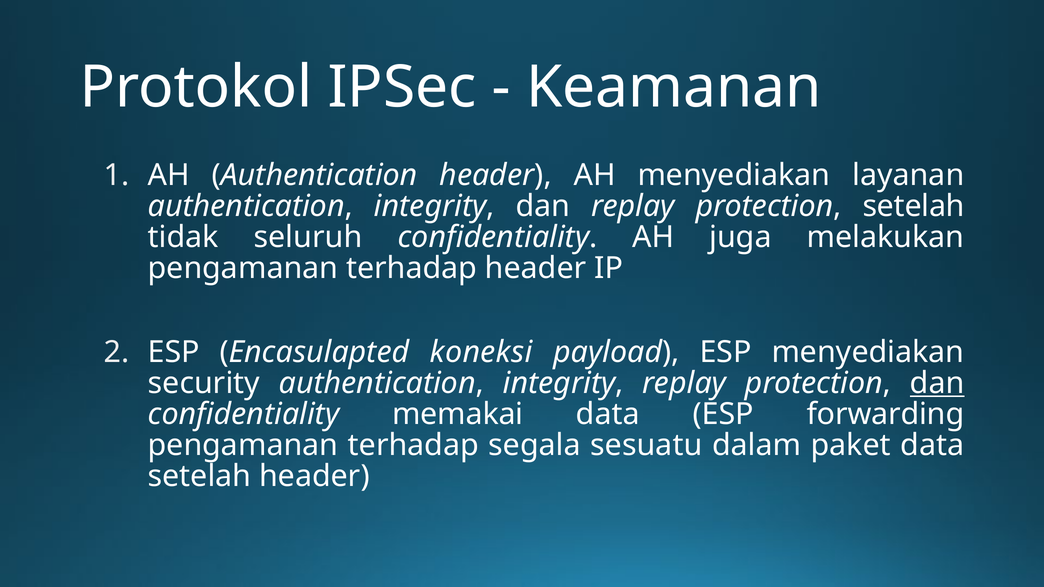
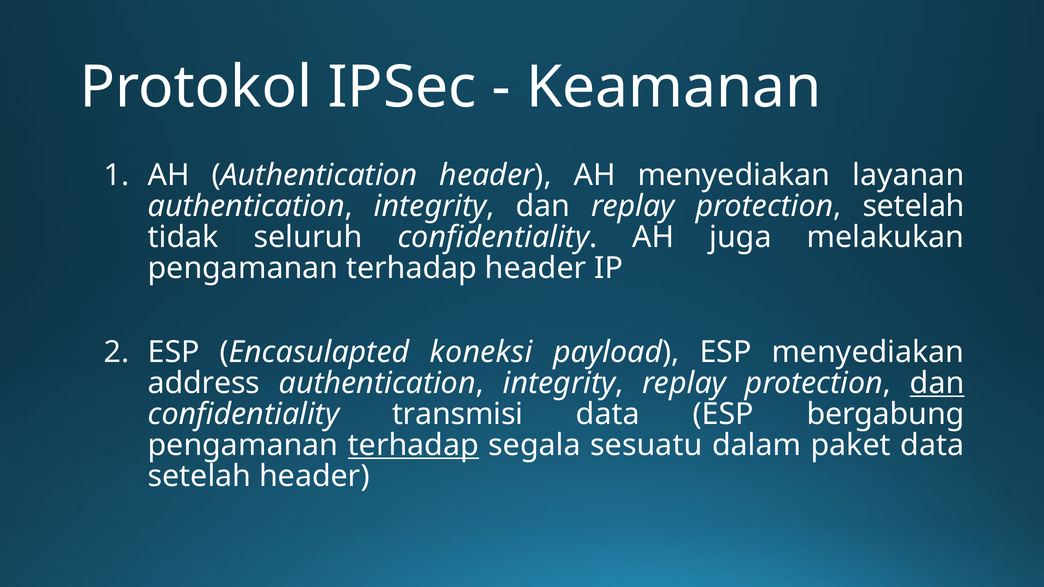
security: security -> address (204, 383)
memakai: memakai -> transmisi (458, 414)
forwarding: forwarding -> bergabung (885, 414)
terhadap underline: none -> present (413, 445)
